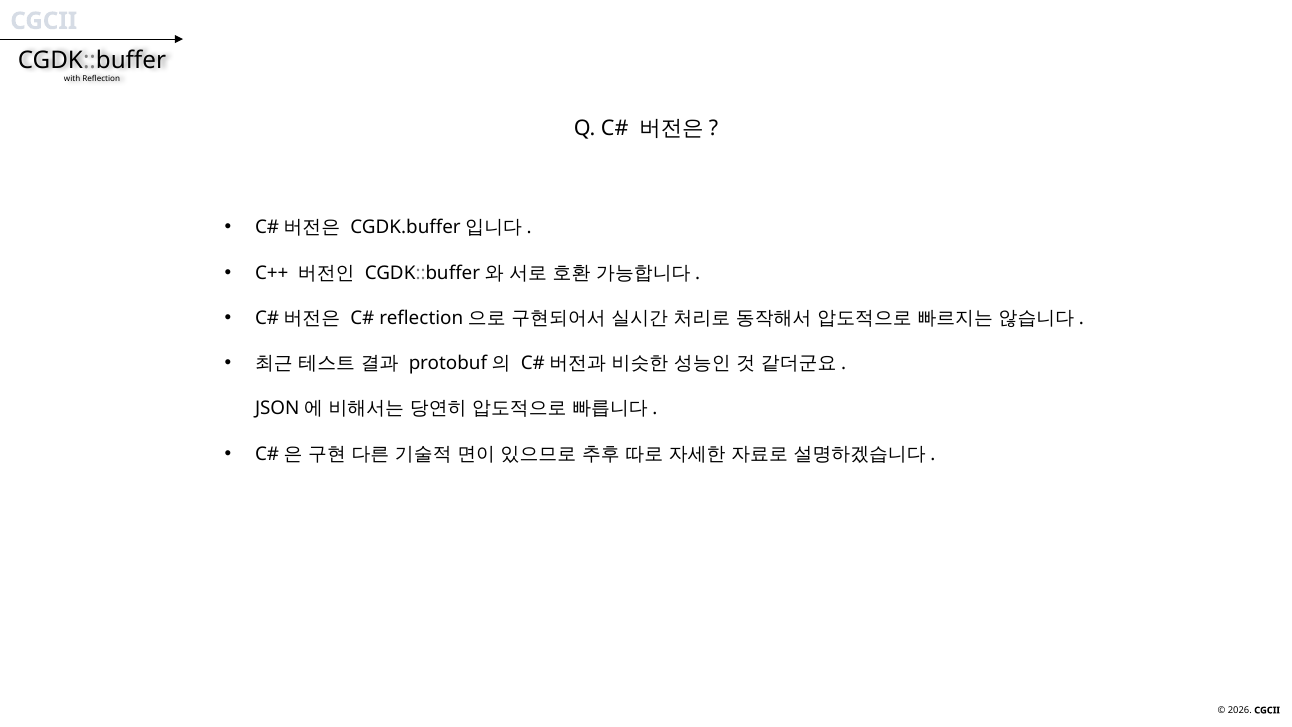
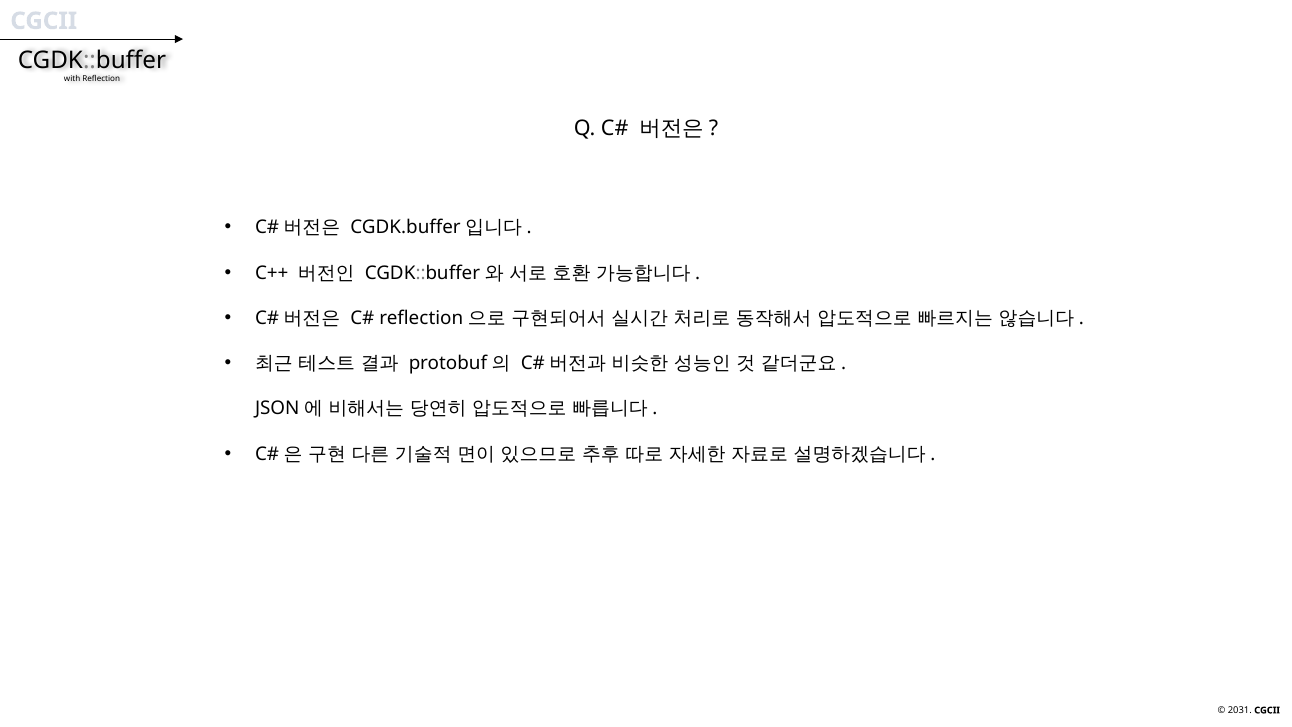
2026: 2026 -> 2031 (1240, 710)
